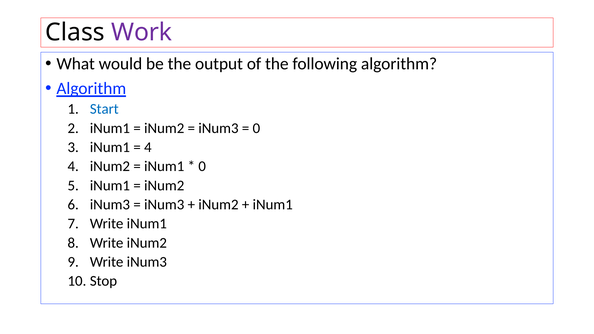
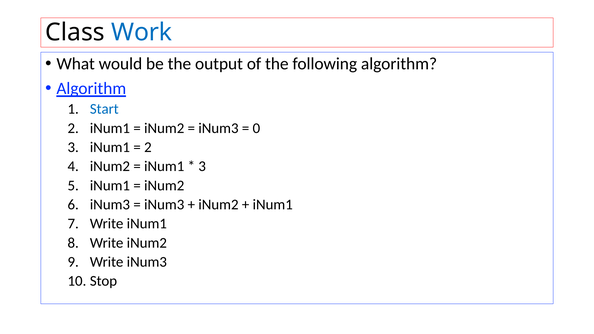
Work colour: purple -> blue (142, 32)
4: 4 -> 2 (148, 147)
0: 0 -> 3 (202, 166)
